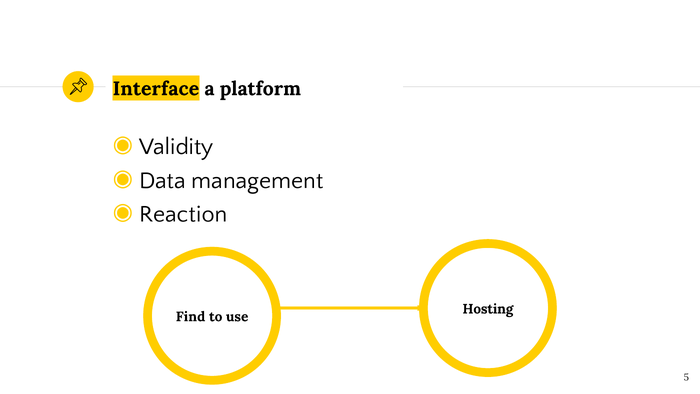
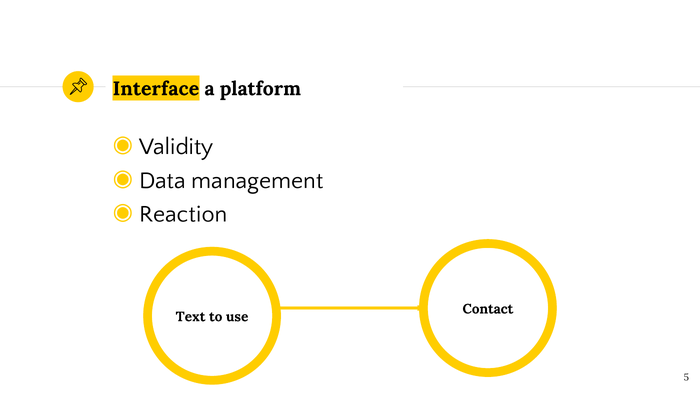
Hosting: Hosting -> Contact (488, 309)
Find: Find -> Text (191, 316)
